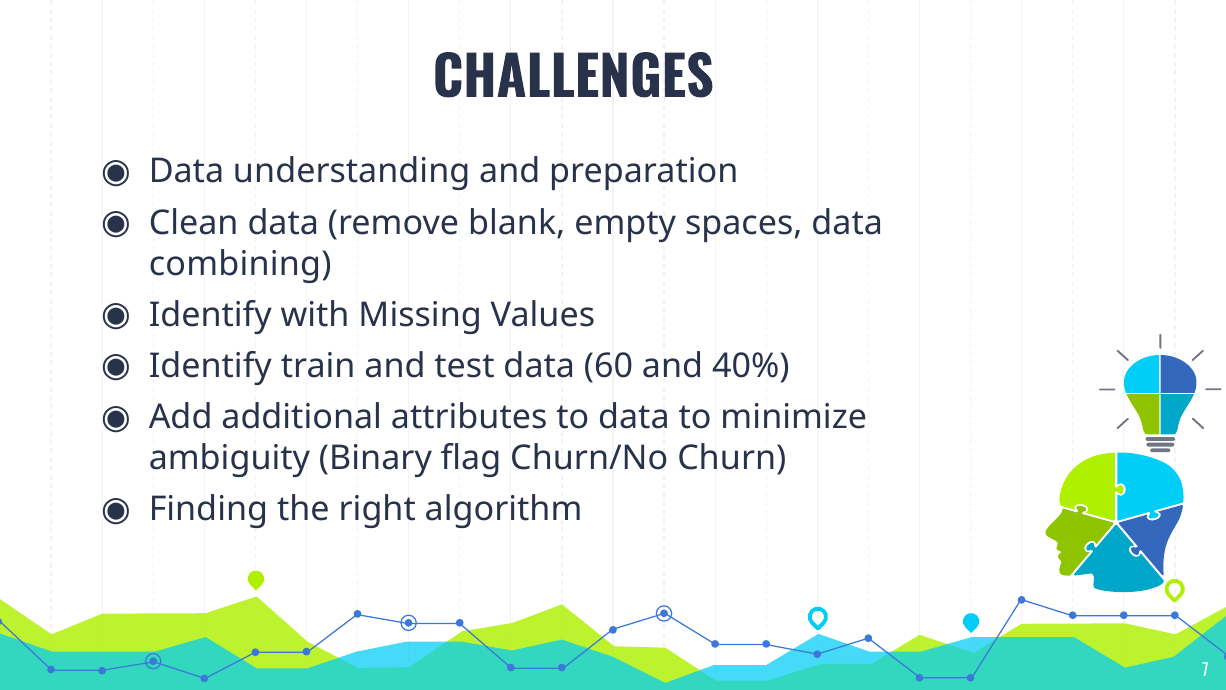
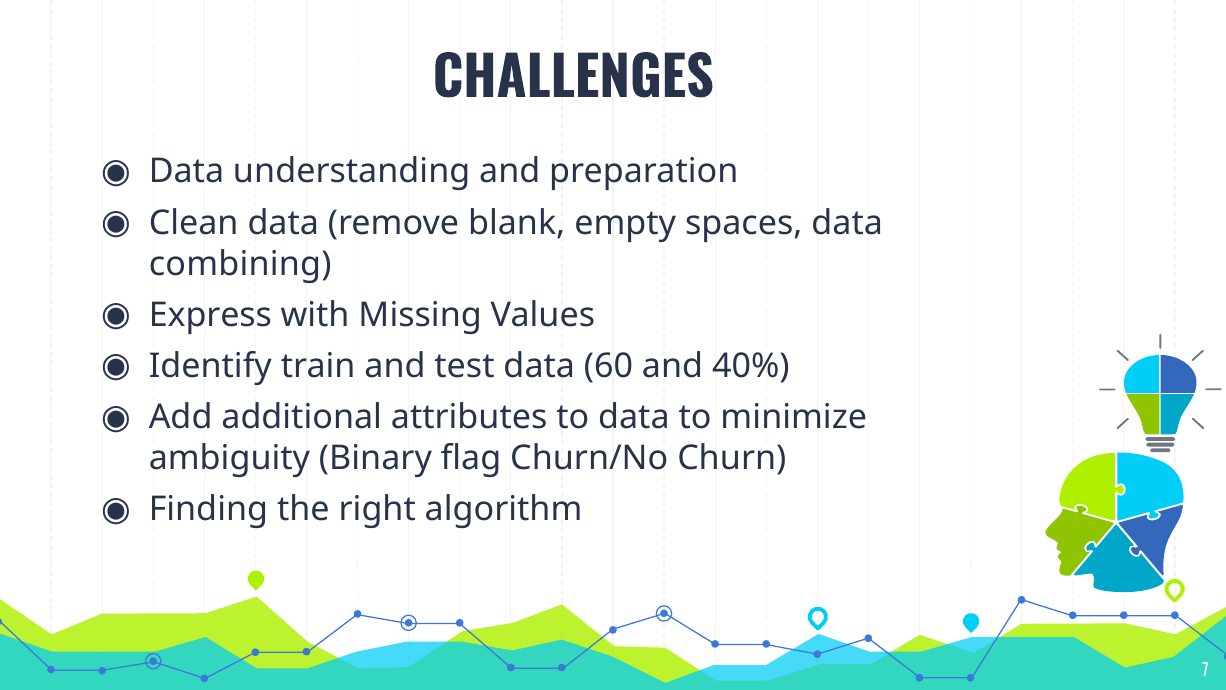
Identify: Identify -> Express (210, 315)
